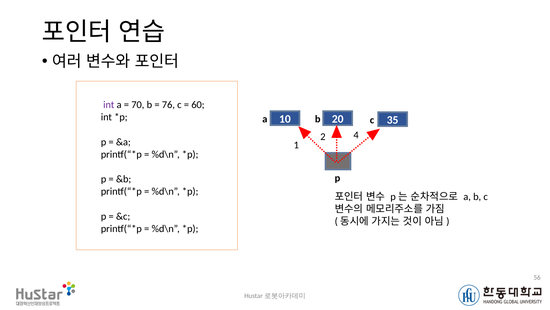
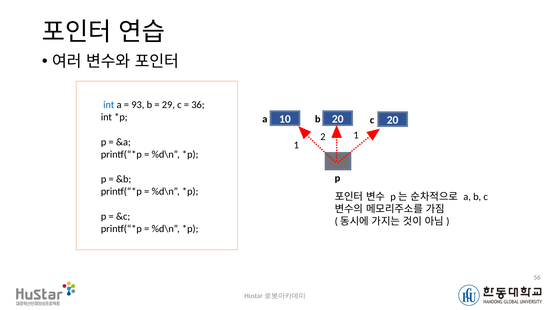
int colour: purple -> blue (109, 105)
70: 70 -> 93 (138, 105)
76: 76 -> 29 (168, 105)
60: 60 -> 36 (198, 105)
b 35: 35 -> 20 (393, 120)
2 4: 4 -> 1 (356, 135)
